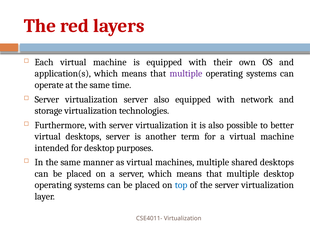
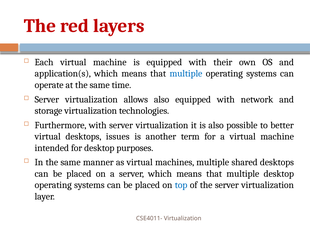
multiple colour: purple -> blue (186, 73)
virtualization server: server -> allows (136, 99)
desktops server: server -> issues (118, 136)
